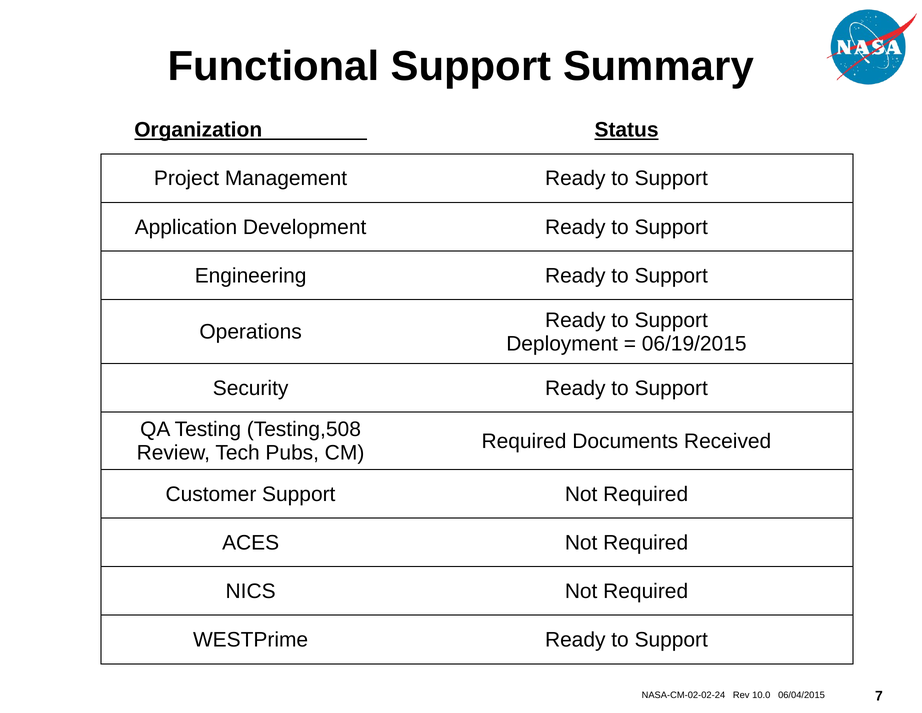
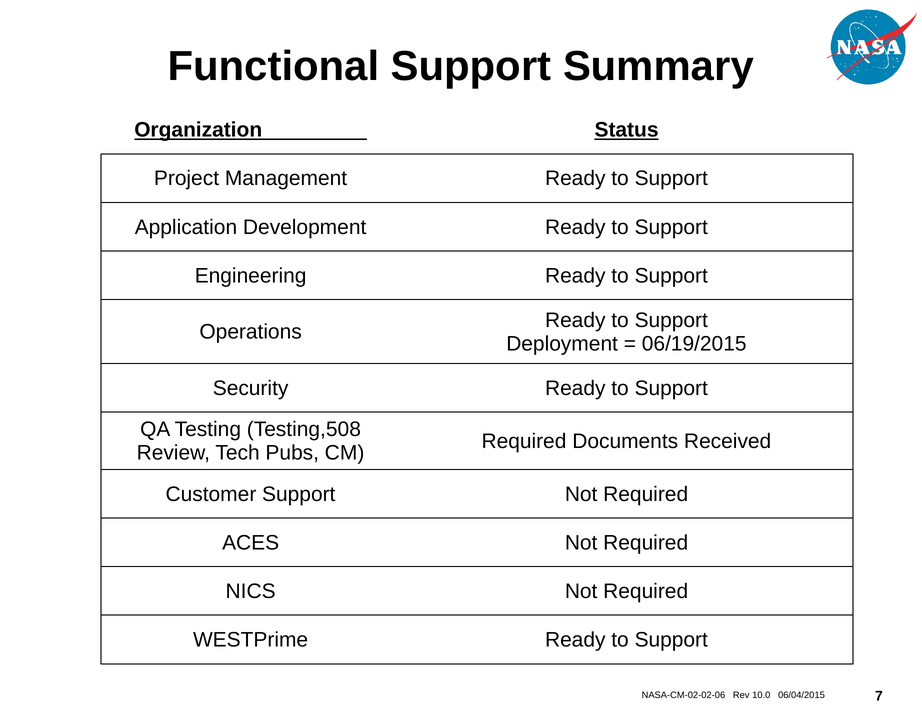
NASA-CM-02-02-24: NASA-CM-02-02-24 -> NASA-CM-02-02-06 (683, 695)
